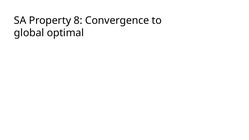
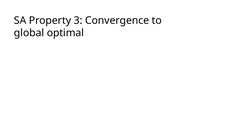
8: 8 -> 3 (78, 20)
